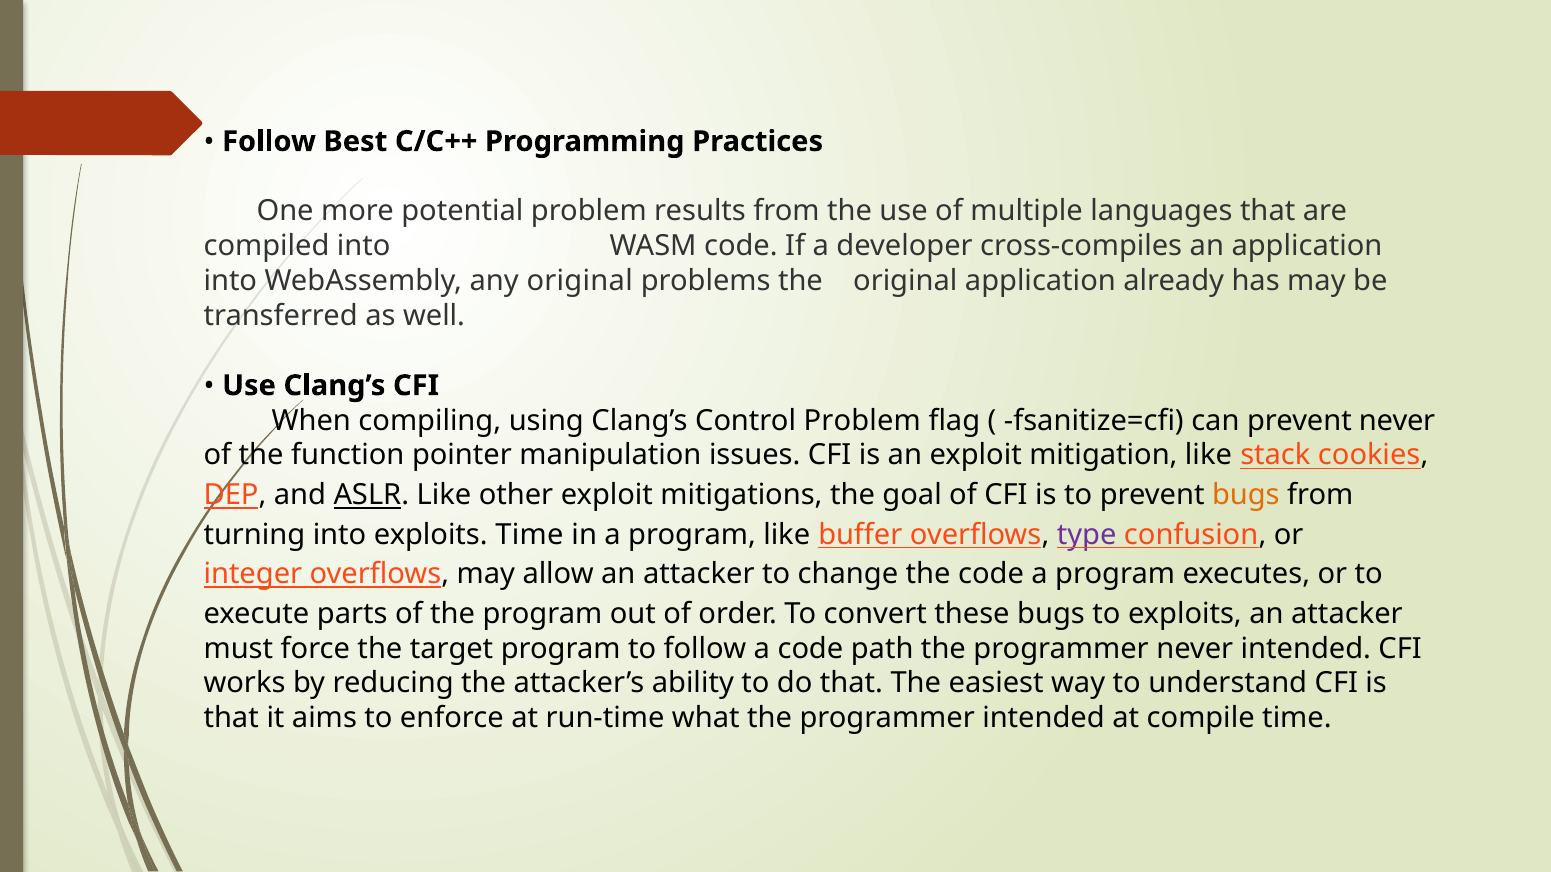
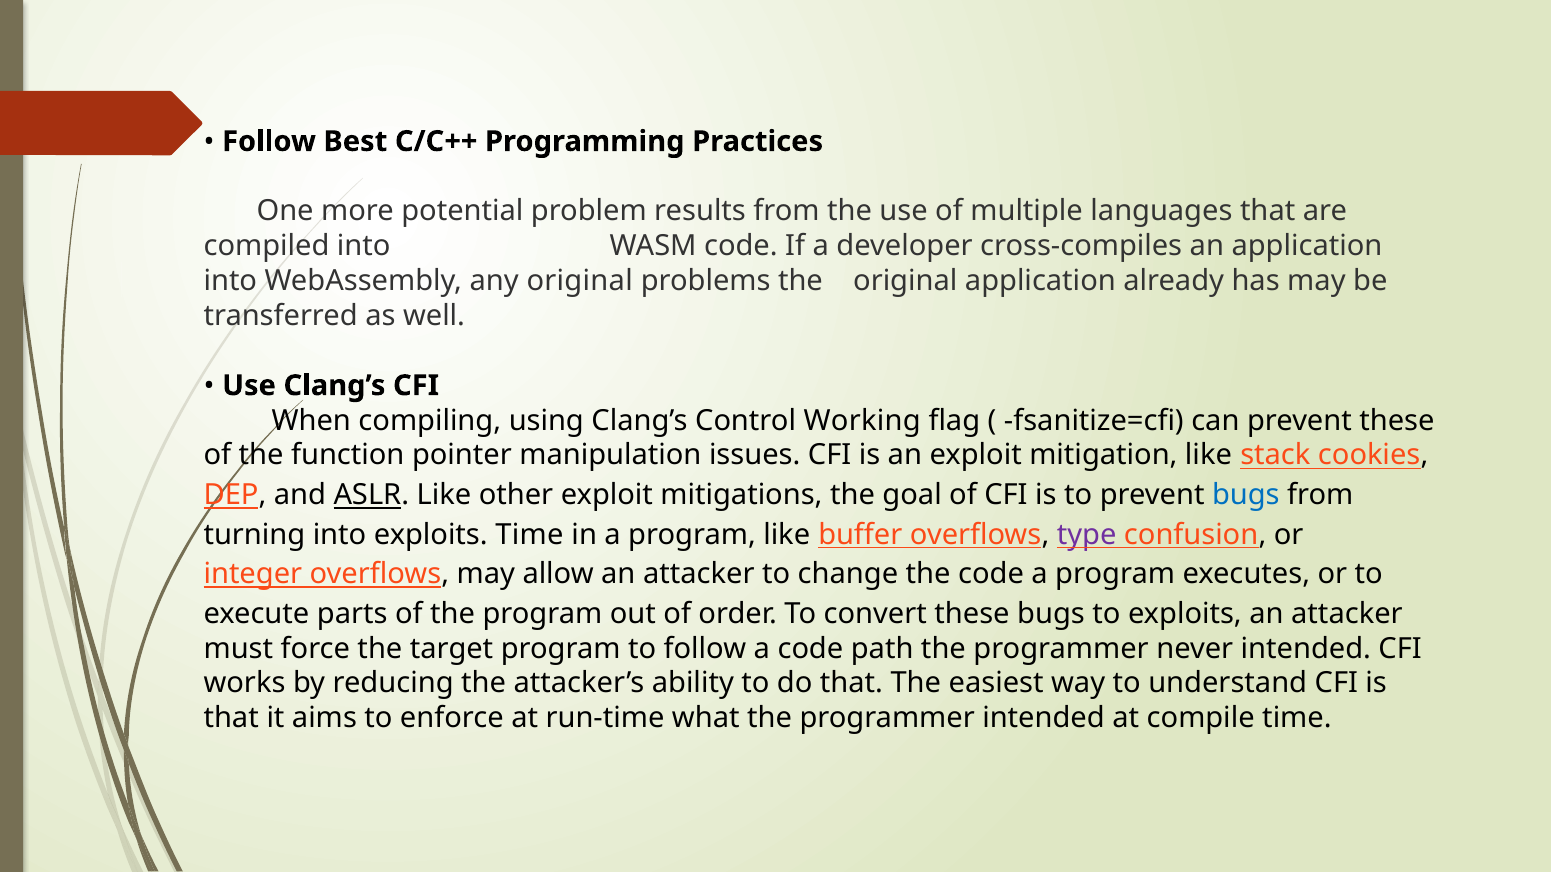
Control Problem: Problem -> Working (862, 421)
prevent never: never -> these (1397, 421)
bugs colour: orange -> blue (1246, 495)
